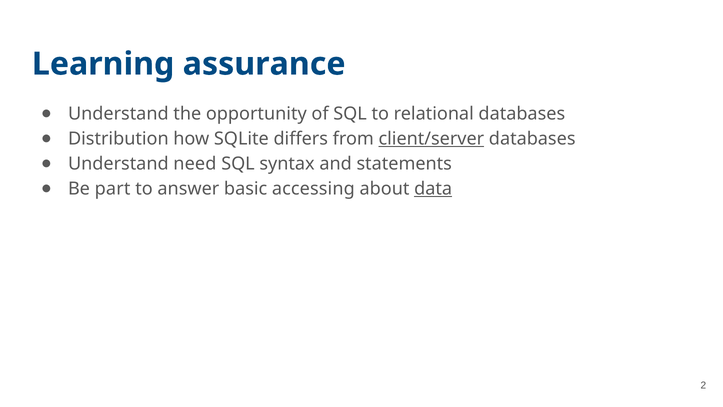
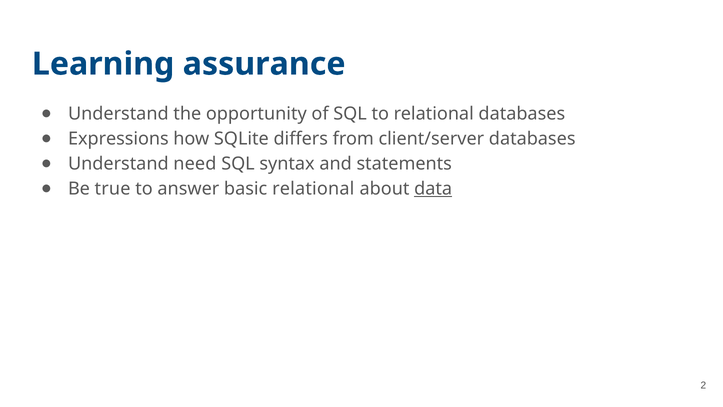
Distribution: Distribution -> Expressions (118, 139)
client/server underline: present -> none (431, 139)
part: part -> true (113, 189)
basic accessing: accessing -> relational (313, 189)
